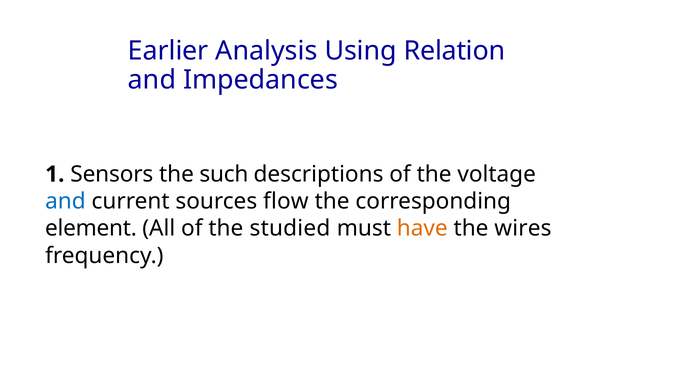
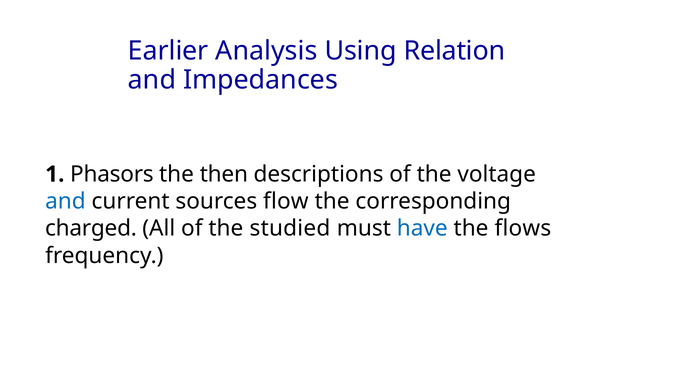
Sensors: Sensors -> Phasors (112, 174)
such: such -> then (224, 174)
element: element -> charged (91, 229)
have colour: orange -> blue (422, 229)
wires: wires -> flows (523, 229)
